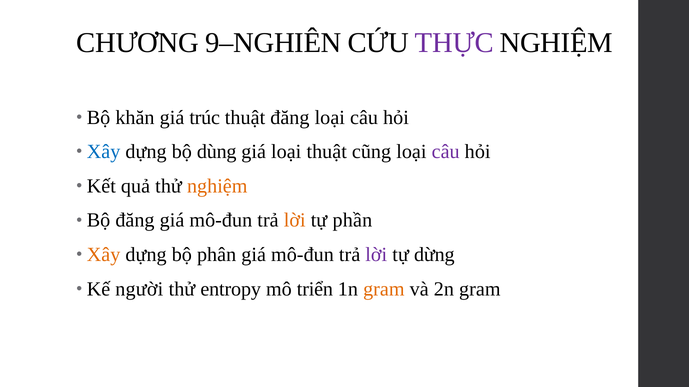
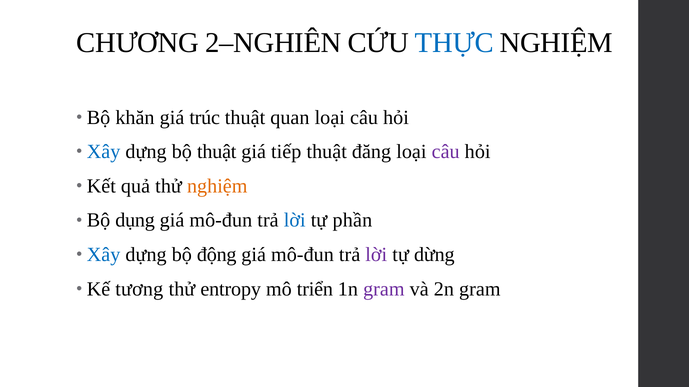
9–NGHIÊN: 9–NGHIÊN -> 2–NGHIÊN (273, 43)
THỰC colour: purple -> blue (454, 43)
thuật đăng: đăng -> quan (290, 118)
bộ dùng: dùng -> thuật (217, 152)
giá loại: loại -> tiếp (286, 152)
cũng: cũng -> đăng (372, 152)
Bộ đăng: đăng -> dụng (135, 221)
lời colour: orange -> blue (295, 221)
Xây colour: orange -> blue (104, 255)
phân: phân -> động (217, 255)
người: người -> tương (139, 289)
gram colour: orange -> purple (384, 289)
